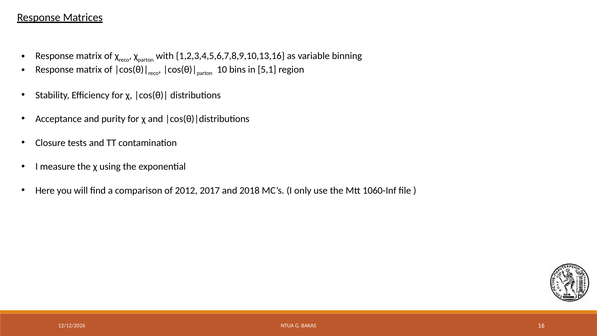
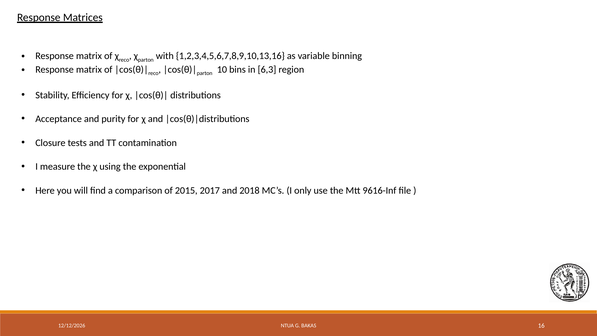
5,1: 5,1 -> 6,3 (267, 70)
2012: 2012 -> 2015 (186, 190)
1060-Inf: 1060-Inf -> 9616-Inf (379, 190)
